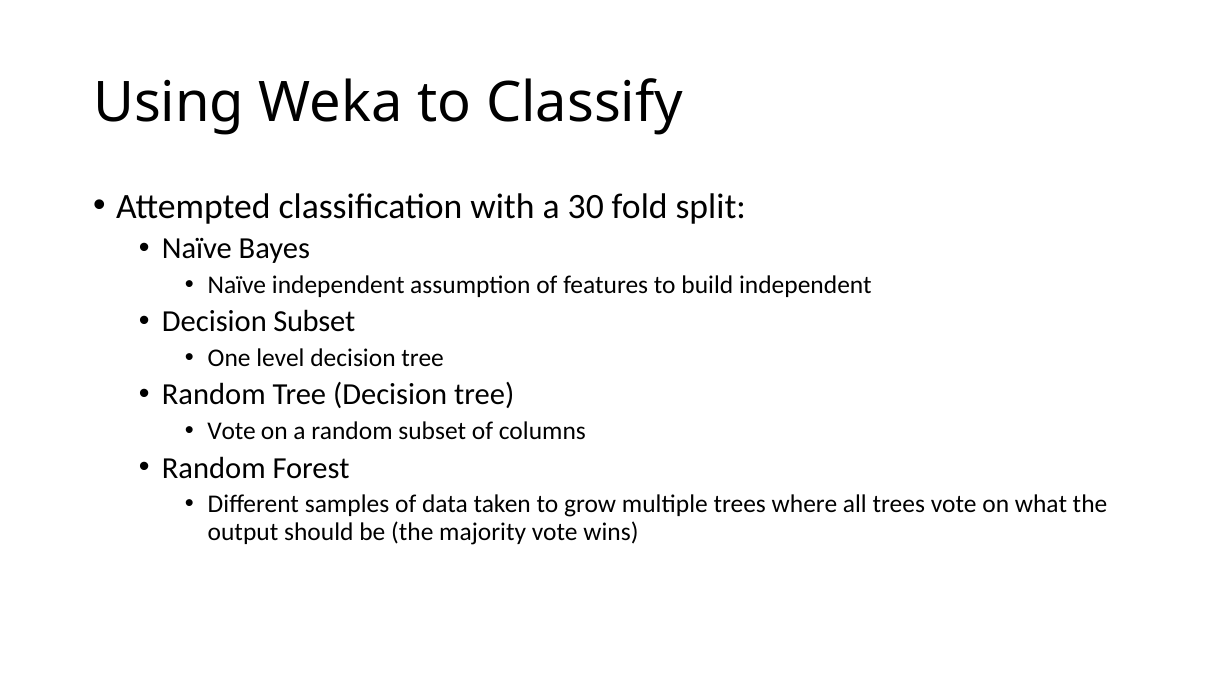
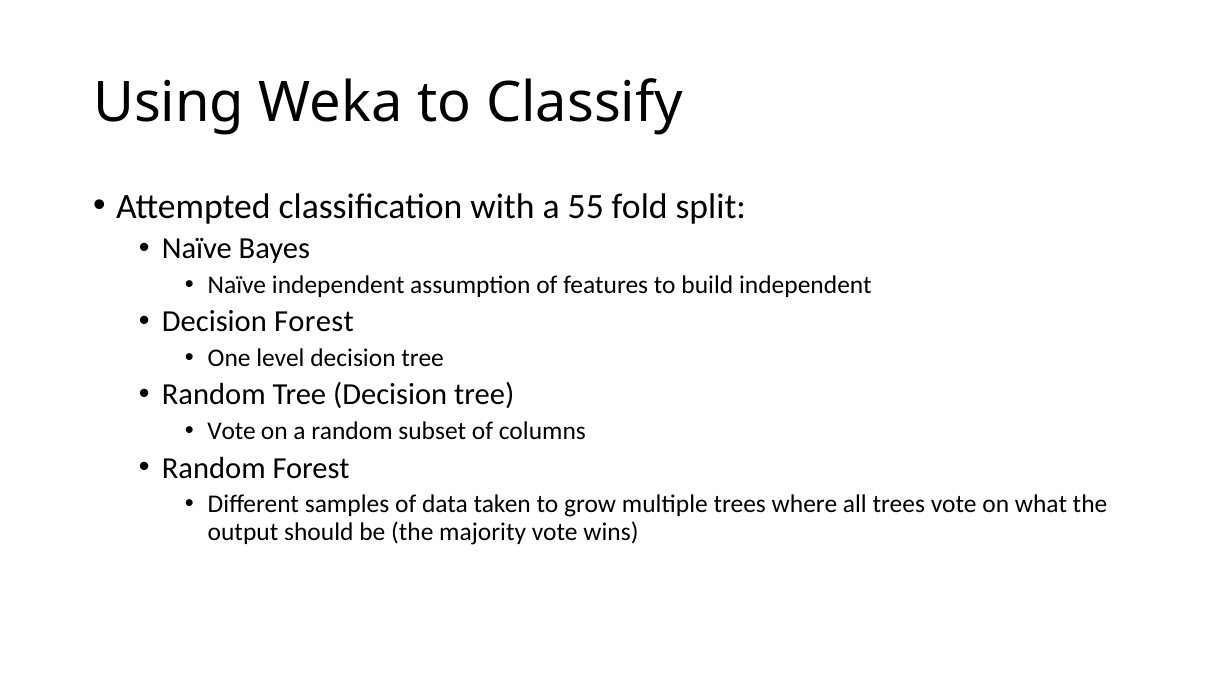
30: 30 -> 55 (586, 207)
Decision Subset: Subset -> Forest (314, 322)
